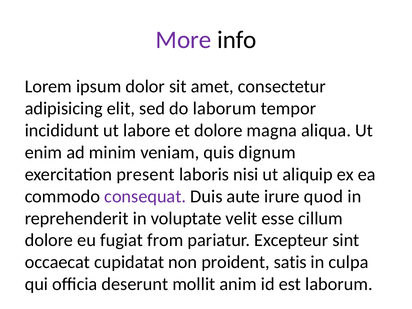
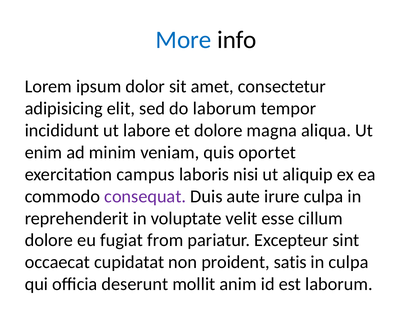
More colour: purple -> blue (184, 40)
dignum: dignum -> oportet (267, 152)
present: present -> campus (146, 174)
irure quod: quod -> culpa (324, 196)
